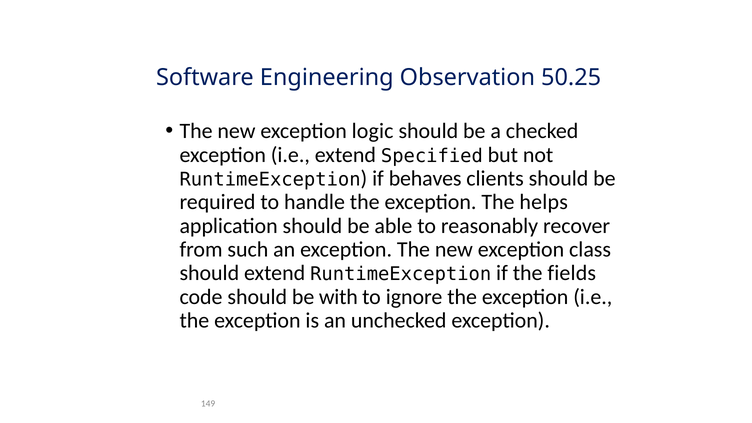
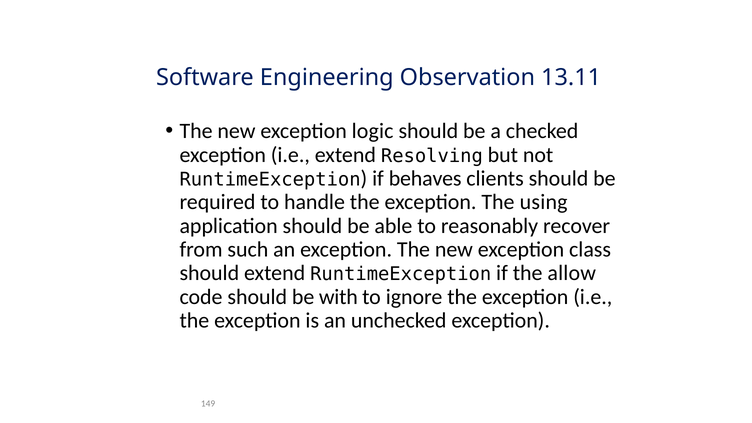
50.25: 50.25 -> 13.11 (571, 77)
Specified: Specified -> Resolving (432, 156)
helps: helps -> using (544, 202)
fields: fields -> allow (572, 273)
